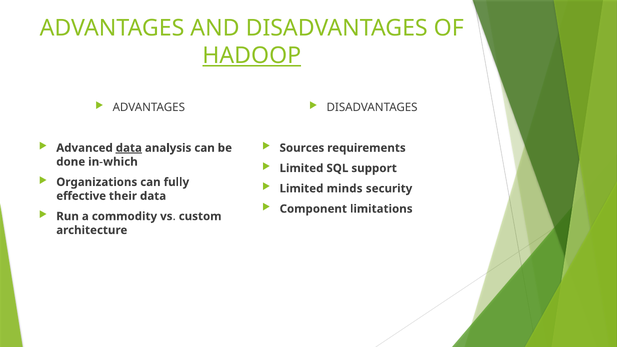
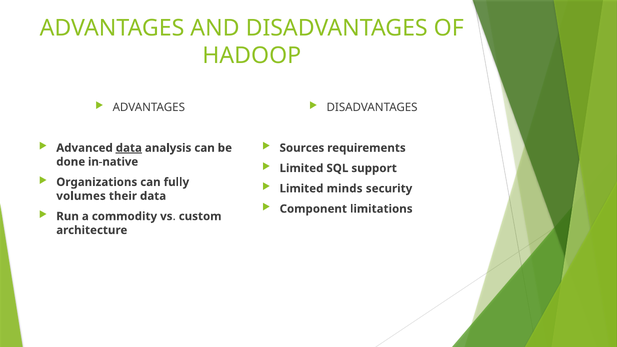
HADOOP underline: present -> none (252, 56)
in-which: in-which -> in-native (113, 162)
effective: effective -> volumes (81, 196)
